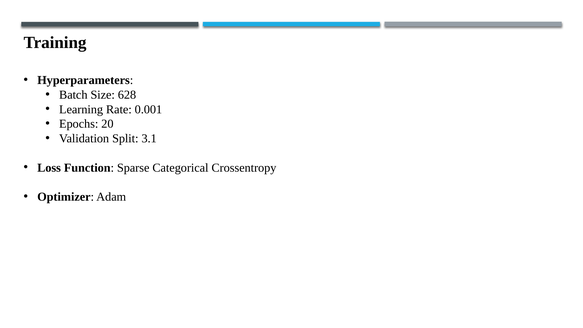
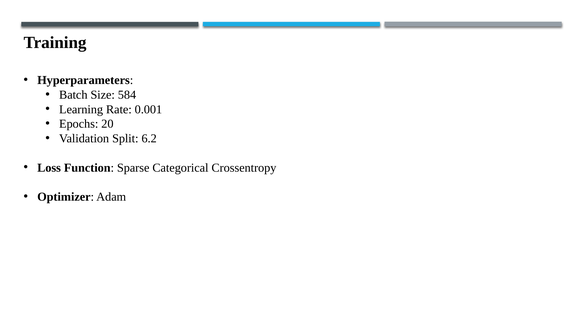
628: 628 -> 584 (127, 95)
3.1: 3.1 -> 6.2 (149, 138)
